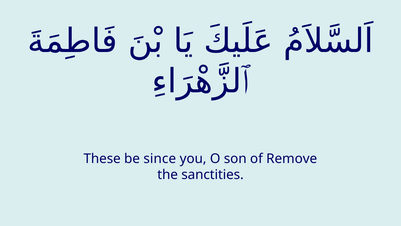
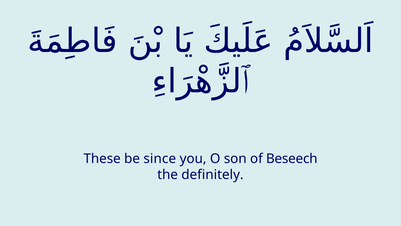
Remove: Remove -> Beseech (292, 158)
sanctities: sanctities -> definitely (212, 174)
